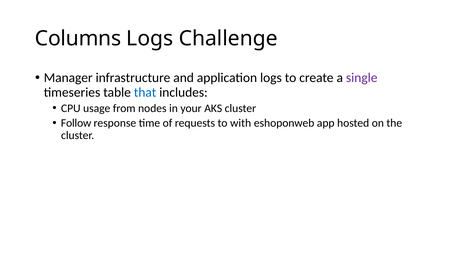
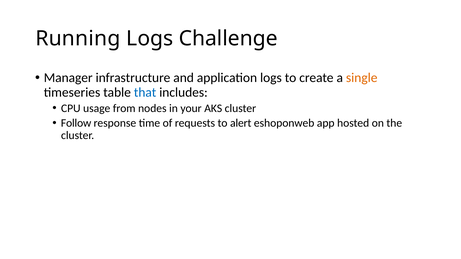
Columns: Columns -> Running (78, 39)
single colour: purple -> orange (362, 78)
with: with -> alert (241, 123)
